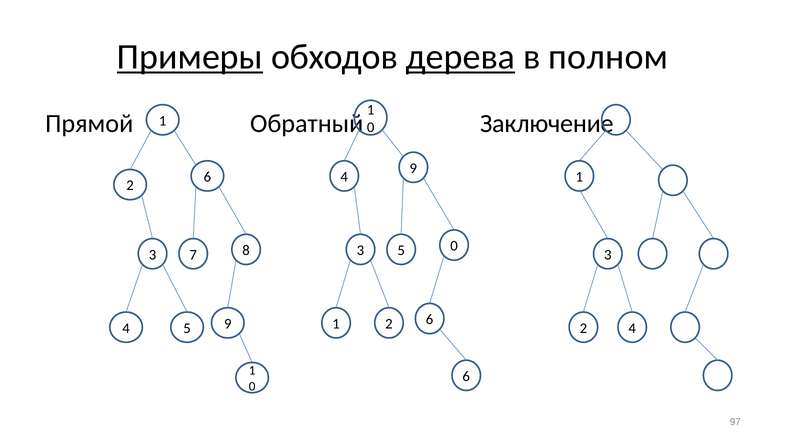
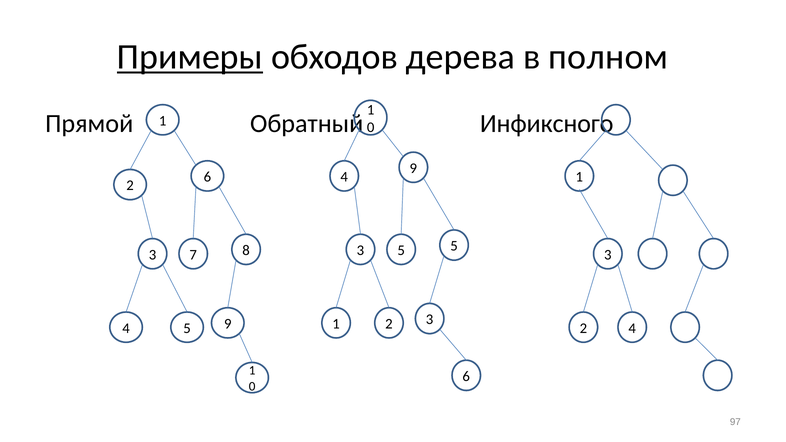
дерева underline: present -> none (461, 57)
Заключение: Заключение -> Инфиксного (547, 124)
5 0: 0 -> 5 (454, 246)
6: 6 -> 3 (430, 320)
